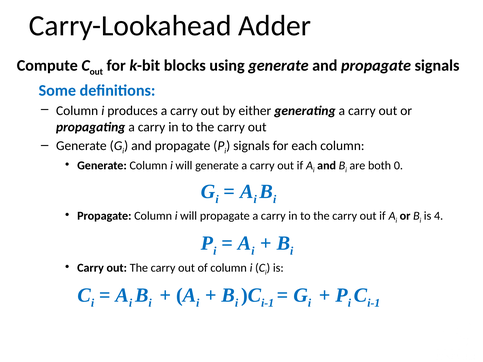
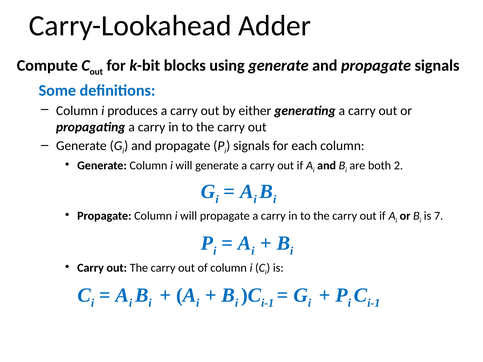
0: 0 -> 2 (398, 166)
4: 4 -> 7 (439, 216)
